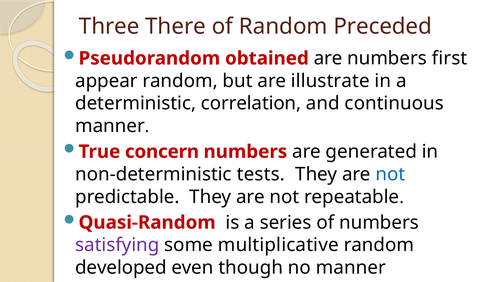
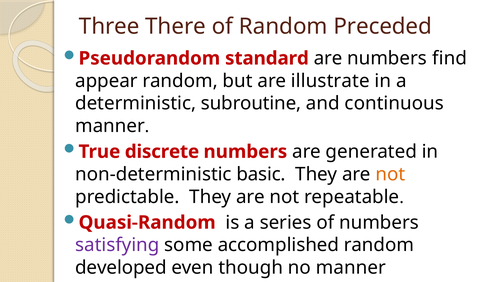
obtained: obtained -> standard (267, 58)
first: first -> find (450, 58)
correlation: correlation -> subroutine (251, 103)
concern: concern -> discrete (162, 152)
tests: tests -> basic (261, 174)
not colour: blue -> orange (390, 174)
multiplicative: multiplicative -> accomplished (278, 245)
